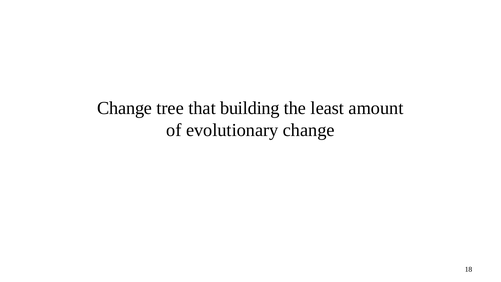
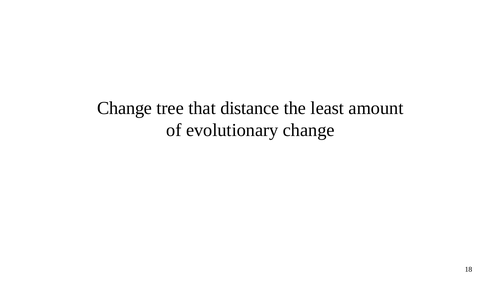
building: building -> distance (250, 108)
